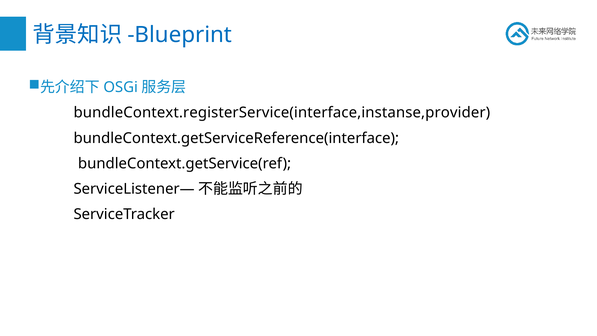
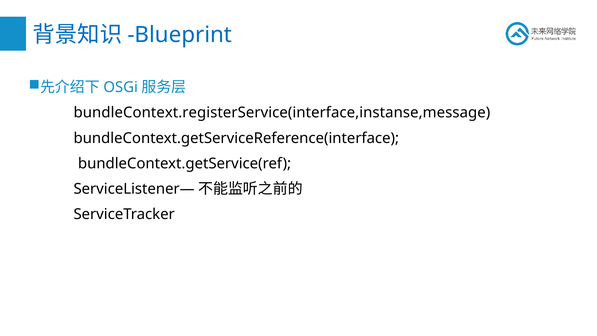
bundleContext.registerService(interface,instanse,provider: bundleContext.registerService(interface,instanse,provider -> bundleContext.registerService(interface,instanse,message (282, 113)
